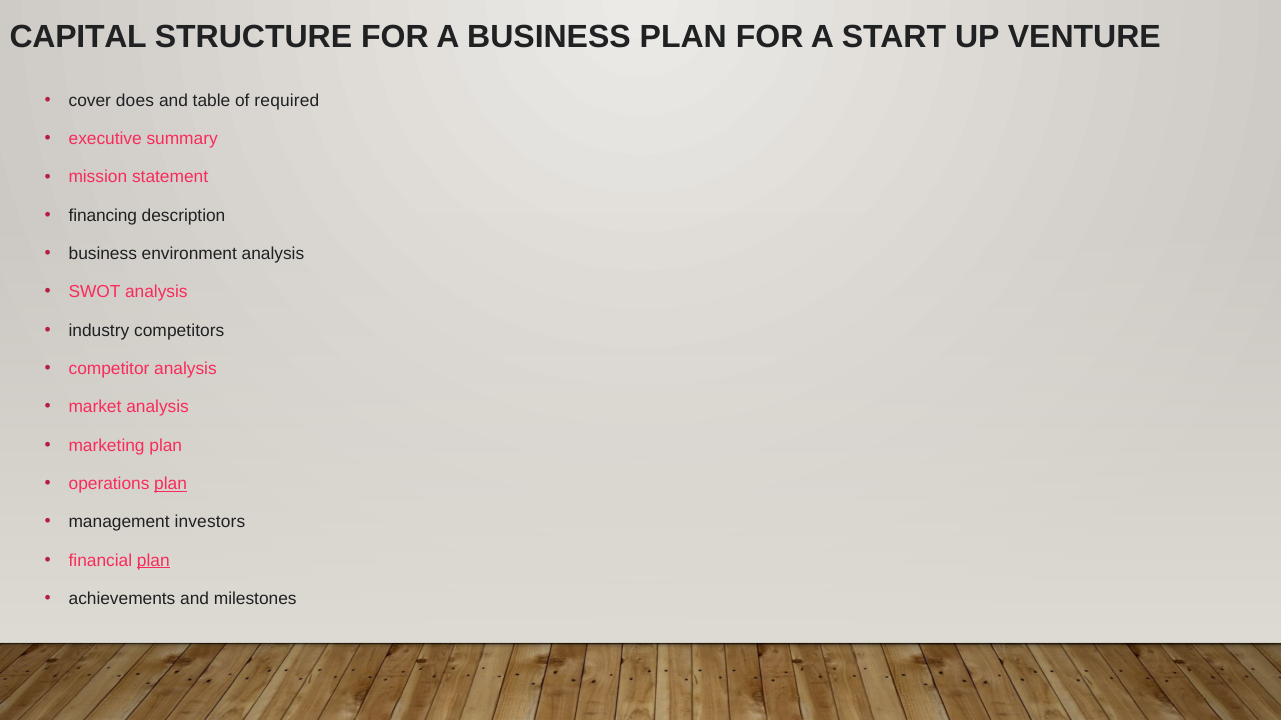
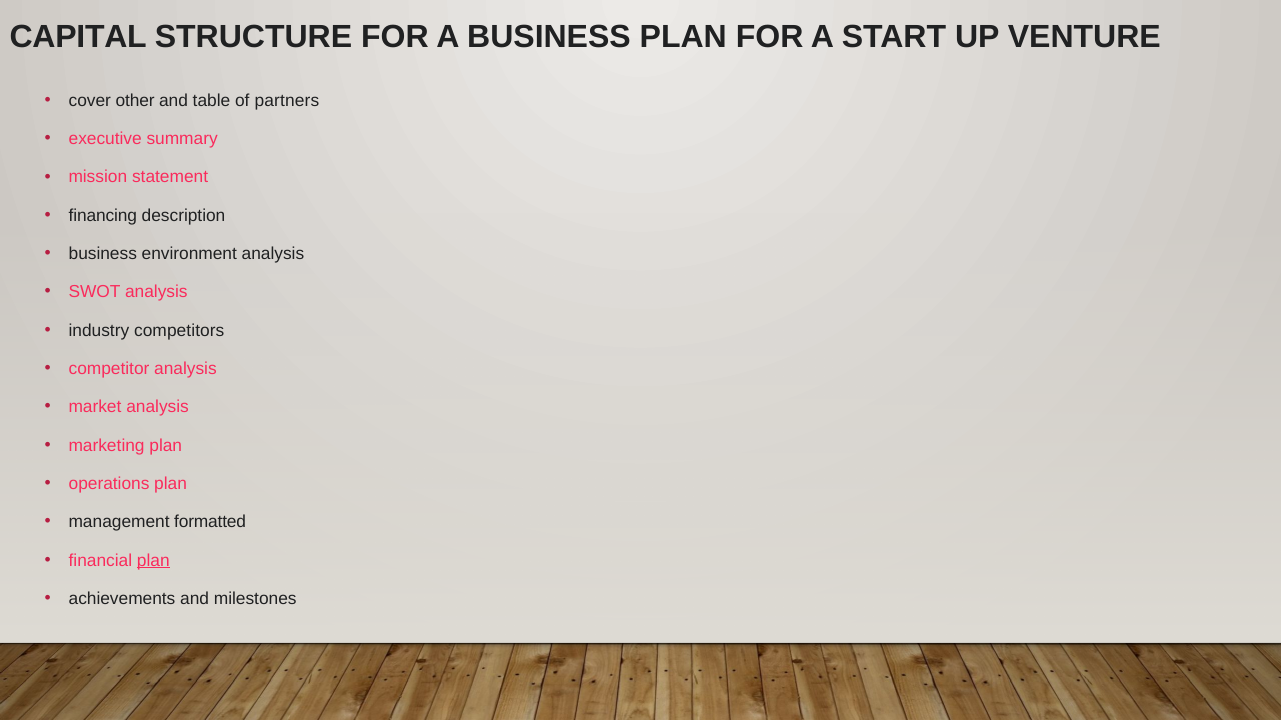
does: does -> other (135, 101)
required: required -> partners (287, 101)
plan underline: present -> none (171, 484)
investors: investors -> formatted (210, 523)
